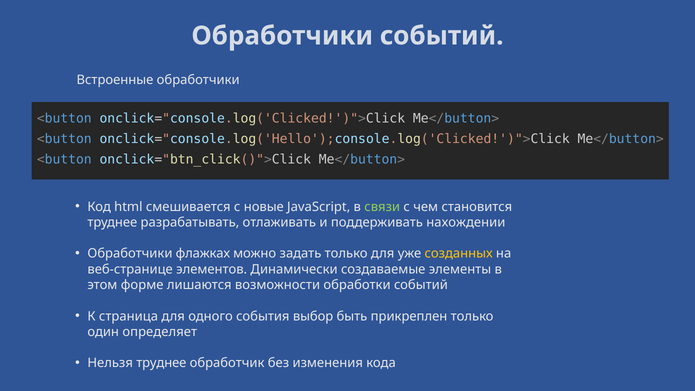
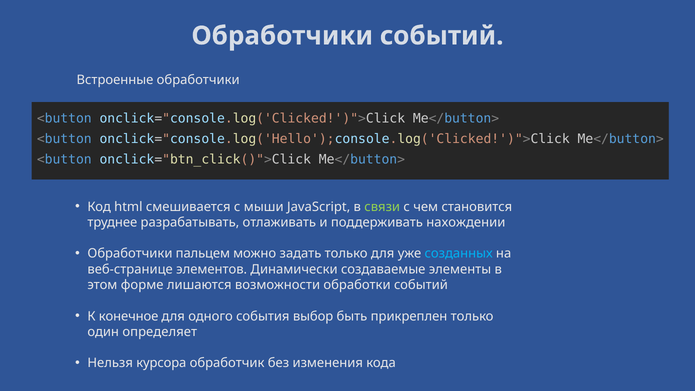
новые: новые -> мыши (264, 207)
флажках: флажках -> пальцем (203, 254)
созданных colour: yellow -> light blue (459, 254)
страница: страница -> конечное (129, 316)
Нельзя труднее: труднее -> курсора (161, 363)
